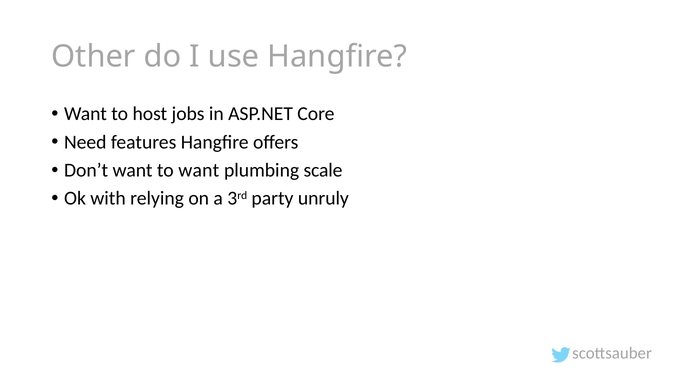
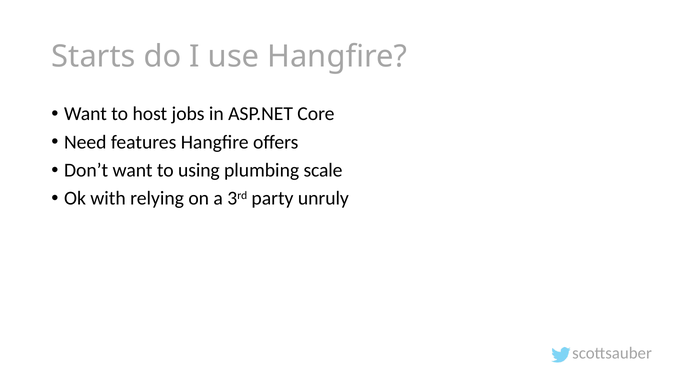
Other: Other -> Starts (94, 57)
to want: want -> using (199, 170)
